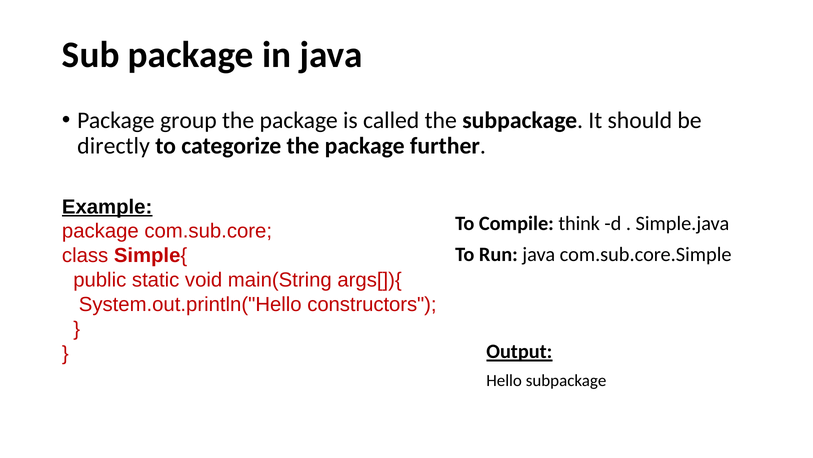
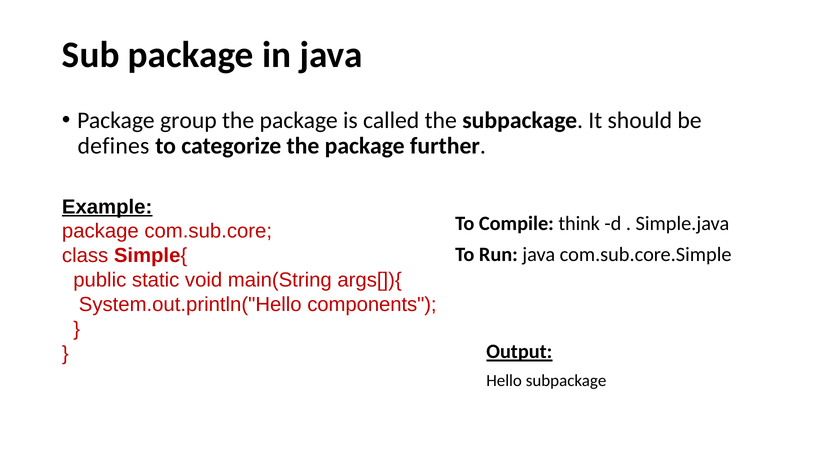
directly: directly -> defines (113, 146)
constructors: constructors -> components (372, 304)
